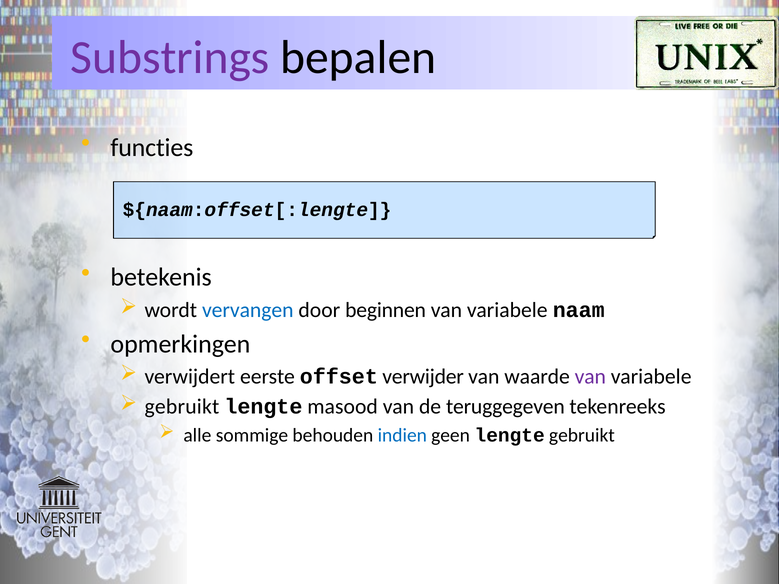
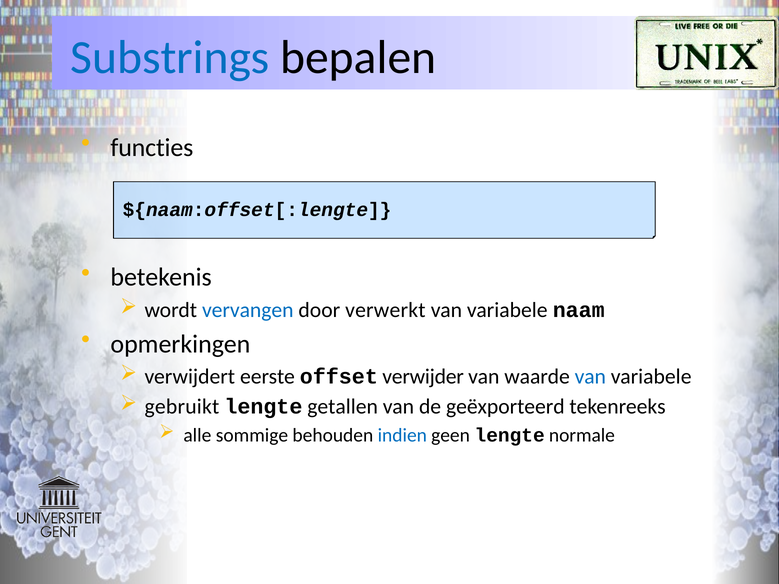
Substrings colour: purple -> blue (170, 58)
beginnen: beginnen -> verwerkt (385, 310)
van colour: purple -> blue (590, 377)
masood: masood -> getallen (343, 407)
teruggegeven: teruggegeven -> geëxporteerd (505, 407)
lengte gebruikt: gebruikt -> normale (582, 435)
